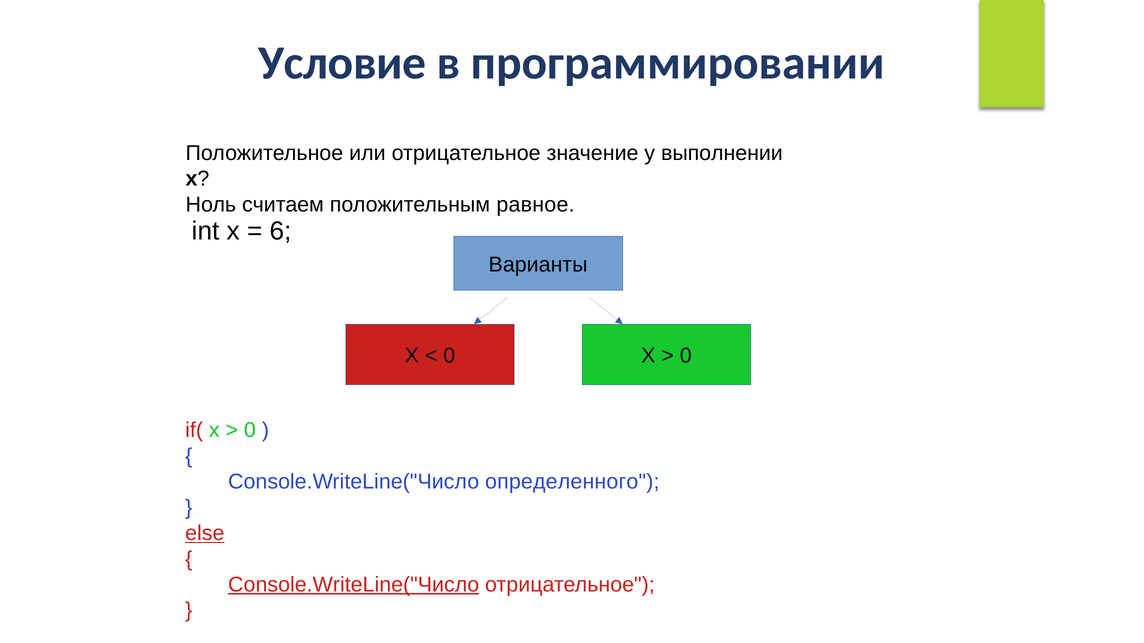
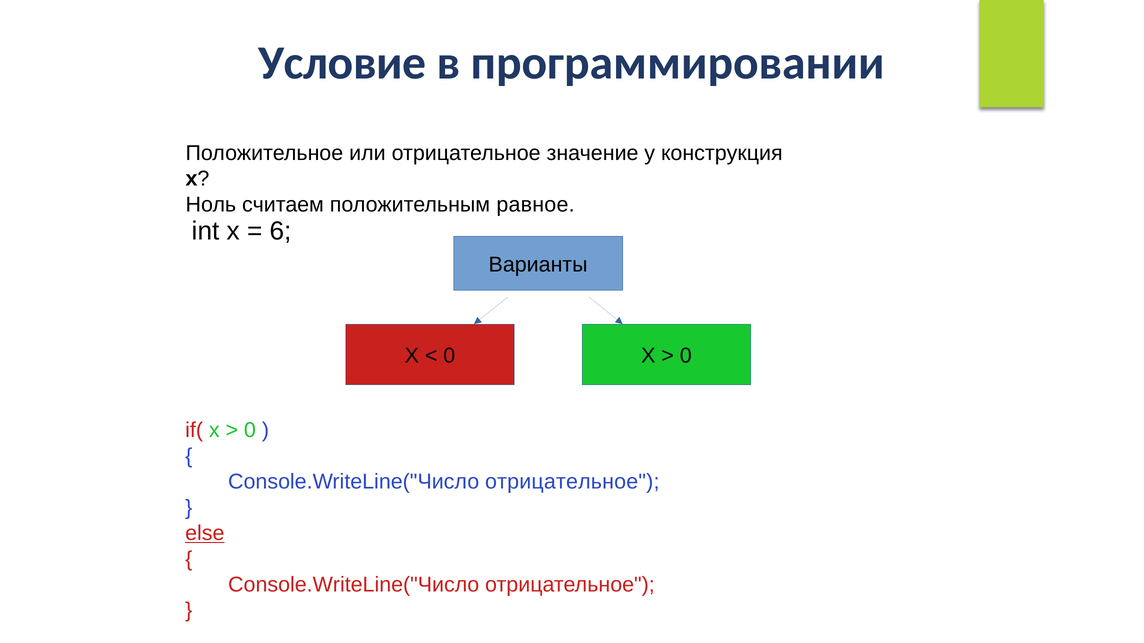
выполнении: выполнении -> конструкция (722, 153)
определенного: определенного -> отрицательное (572, 482)
Console.WriteLine("Число underline: present -> none (354, 585)
